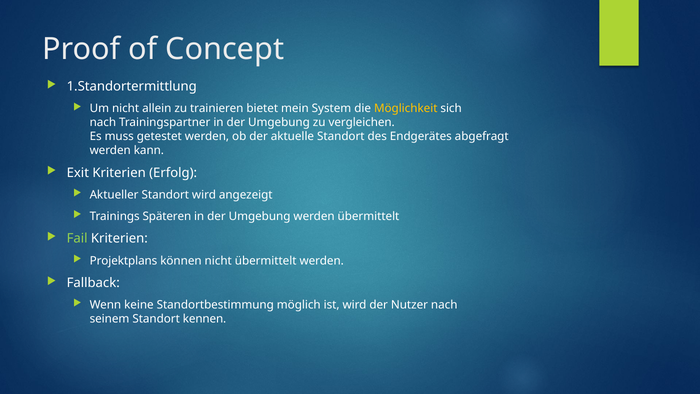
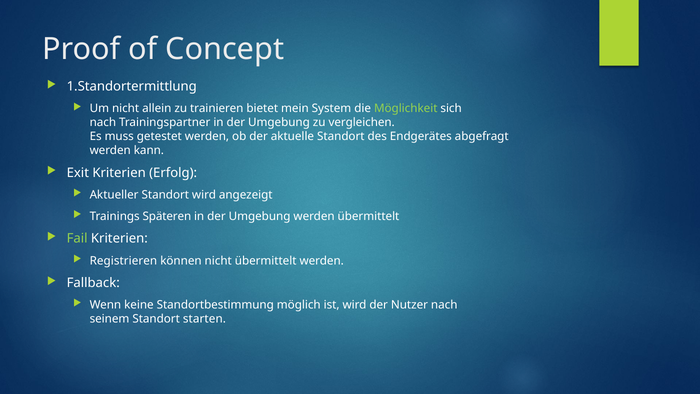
Möglichkeit colour: yellow -> light green (406, 109)
Projektplans: Projektplans -> Registrieren (123, 261)
kennen: kennen -> starten (204, 319)
